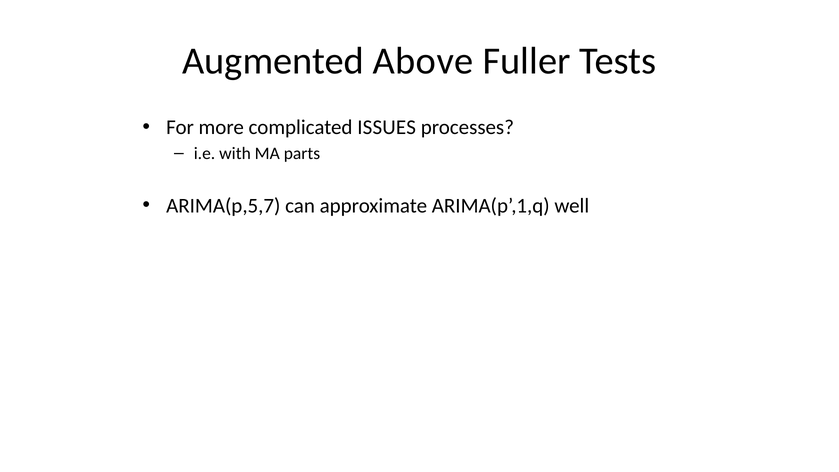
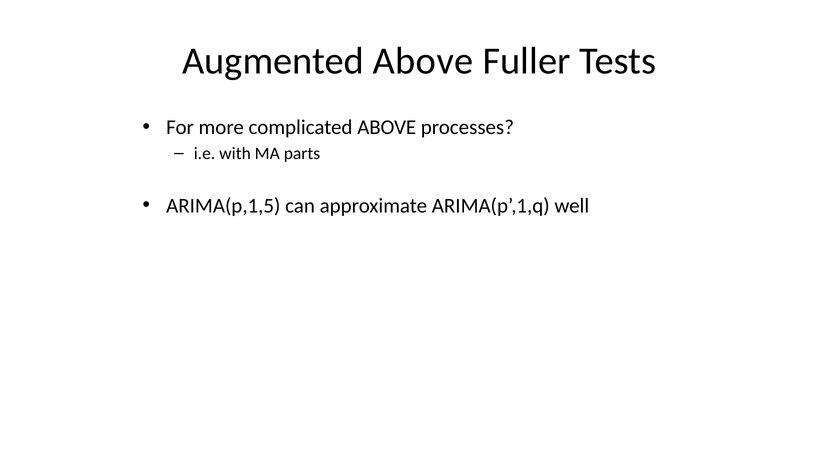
complicated ISSUES: ISSUES -> ABOVE (387, 127)
ARIMA(p,5,7: ARIMA(p,5,7 -> ARIMA(p,1,5 (223, 206)
